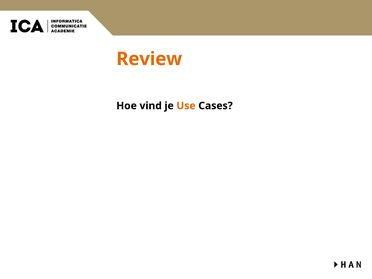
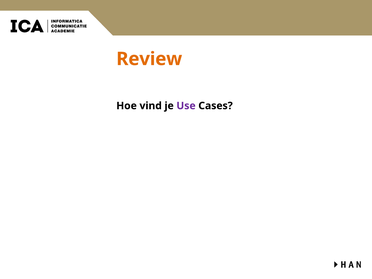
Use colour: orange -> purple (186, 106)
